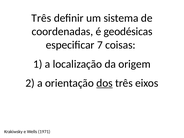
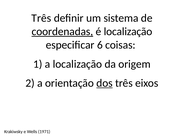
coordenadas underline: none -> present (62, 32)
é geodésicas: geodésicas -> localização (128, 32)
7: 7 -> 6 (100, 45)
